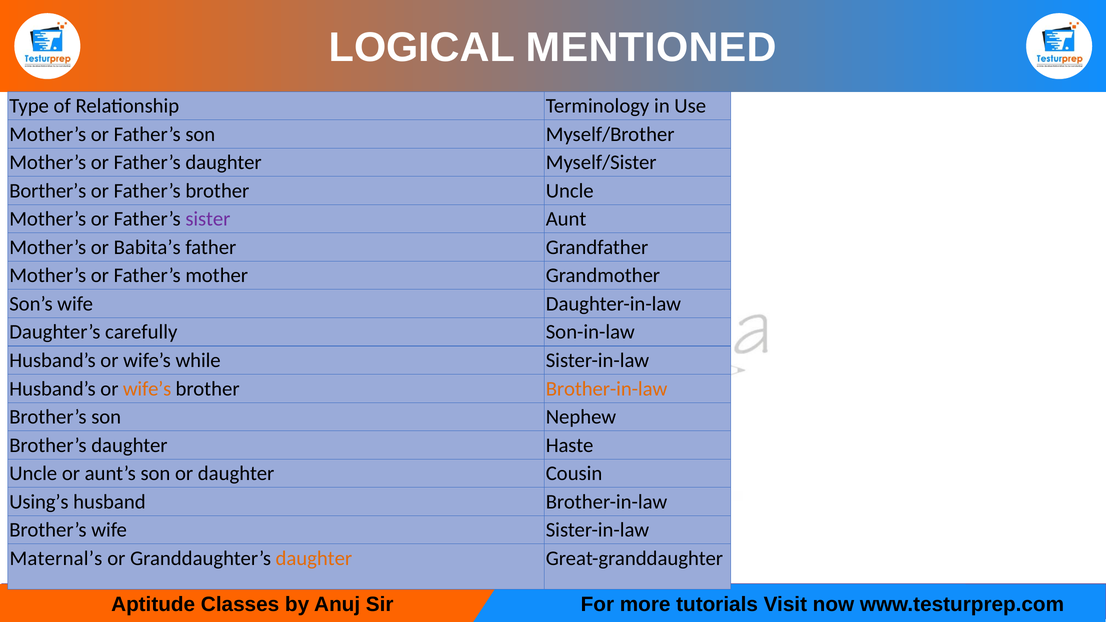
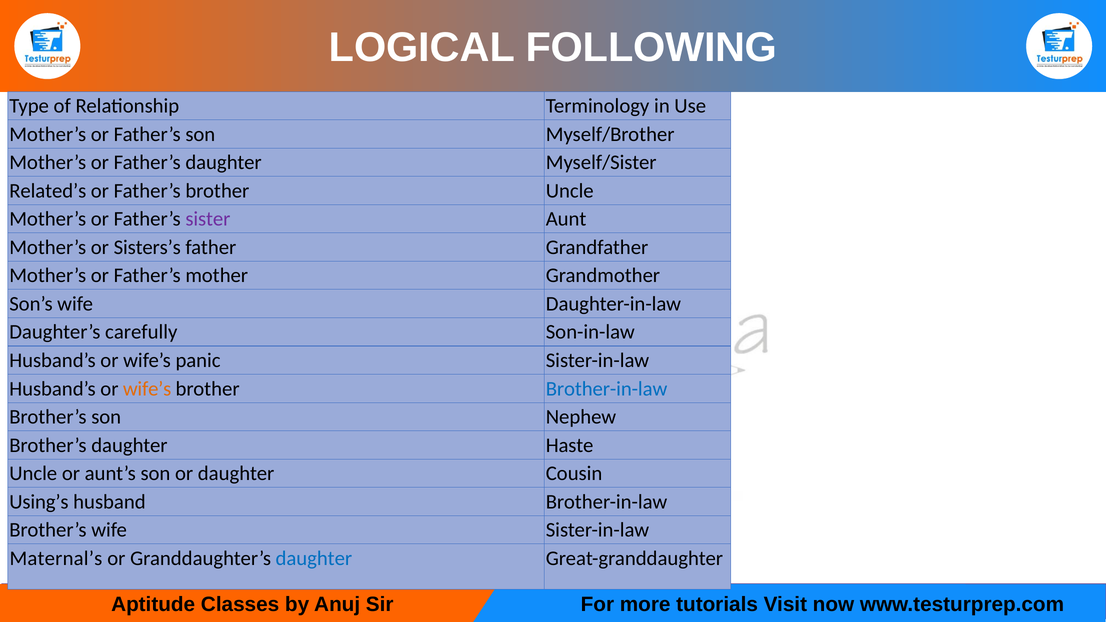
MENTIONED: MENTIONED -> FOLLOWING (652, 47)
Borther’s: Borther’s -> Related’s (48, 191)
Babita’s: Babita’s -> Sisters’s (147, 247)
while: while -> panic (198, 360)
Brother-in-law colour: orange -> blue (607, 389)
daughter colour: orange -> blue (314, 558)
